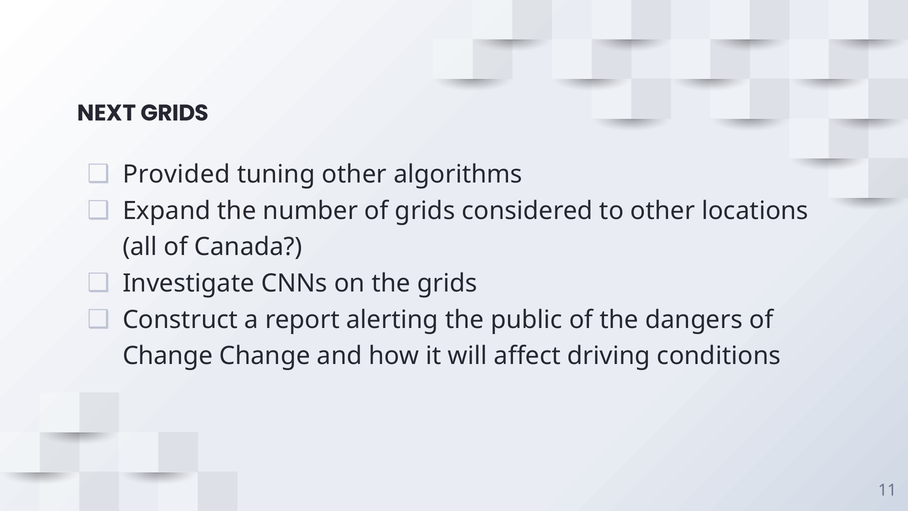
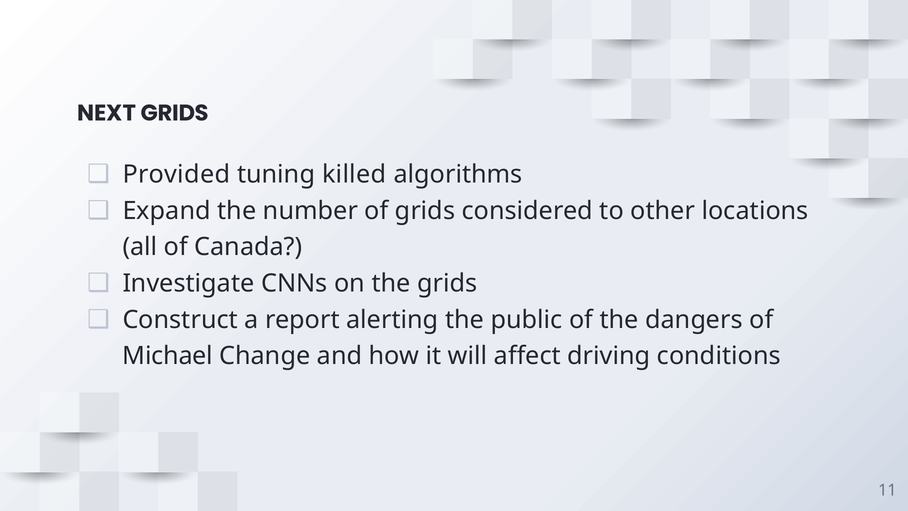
tuning other: other -> killed (354, 174)
Change: Change -> Michael (168, 356)
